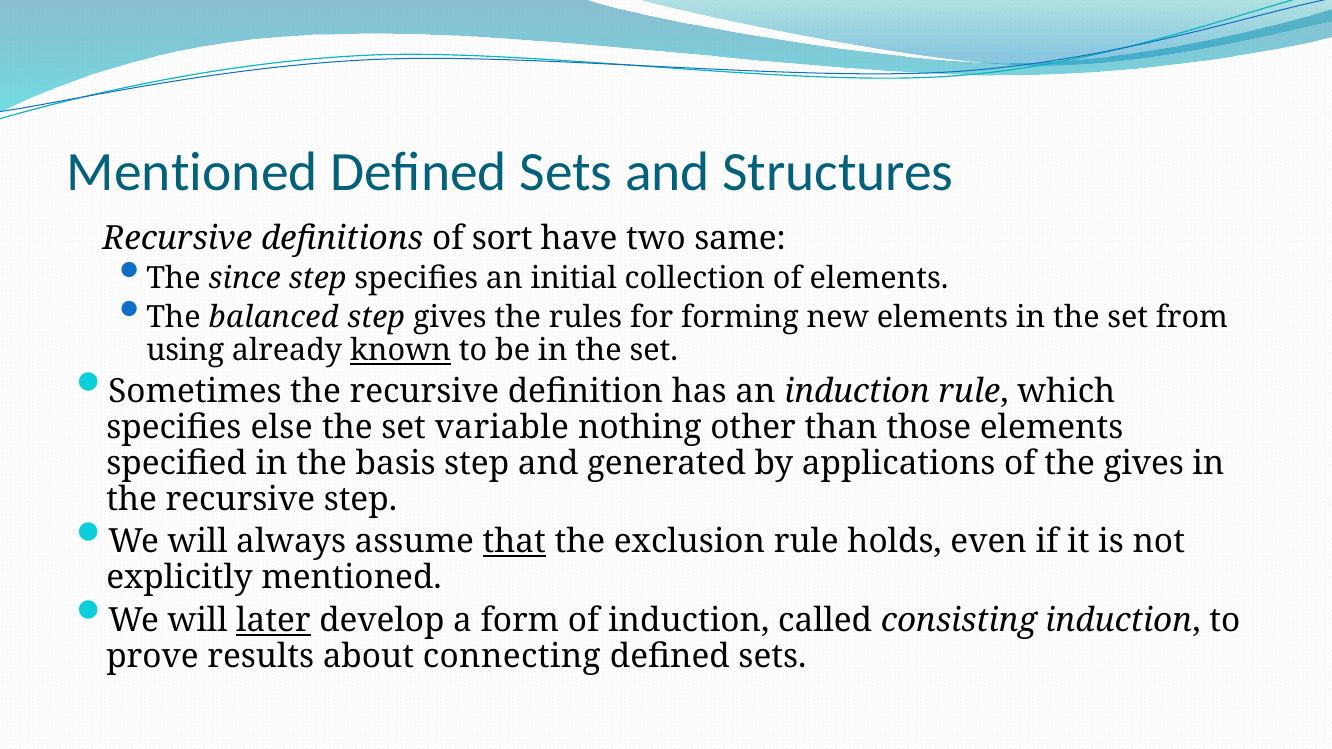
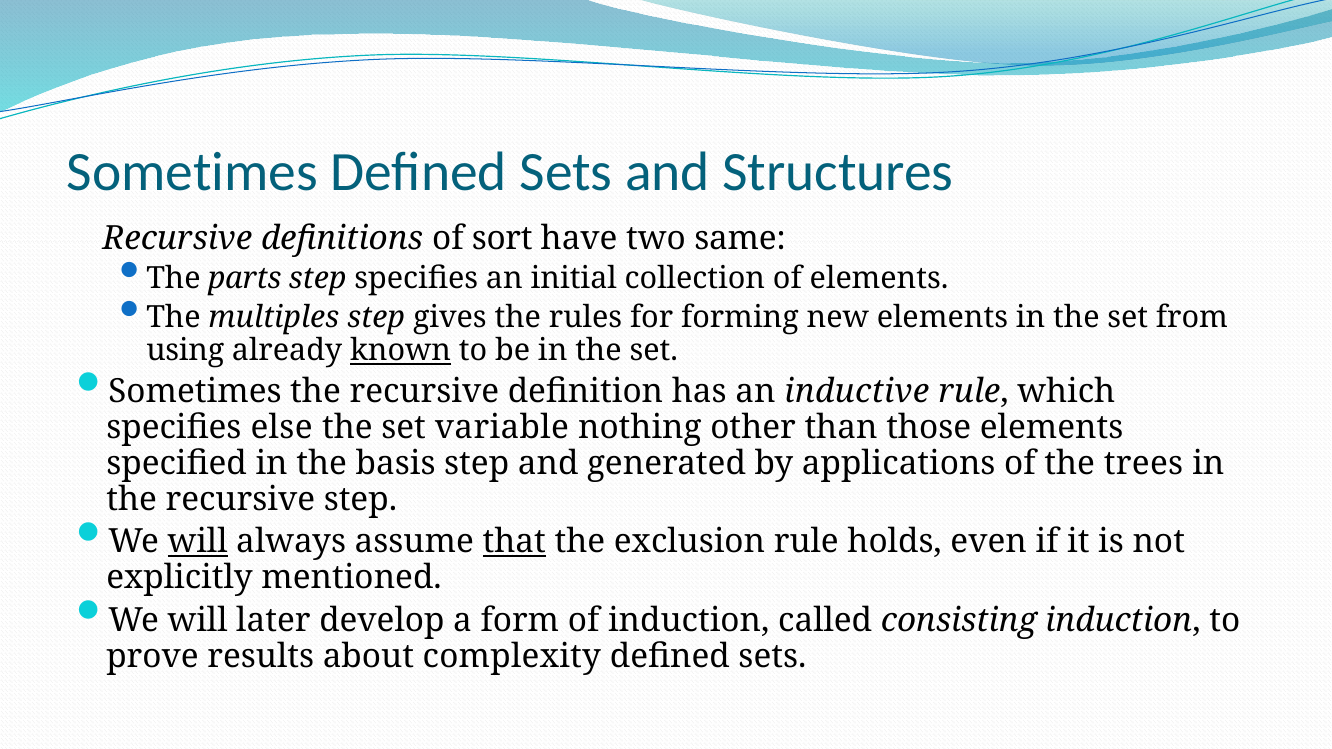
Mentioned: Mentioned -> Sometimes (192, 172)
since: since -> parts (245, 279)
balanced: balanced -> multiples (274, 318)
an induction: induction -> inductive (857, 392)
the gives: gives -> trees (1144, 464)
will underline: none -> present (198, 542)
later underline: present -> none (273, 620)
connecting: connecting -> complexity (512, 656)
